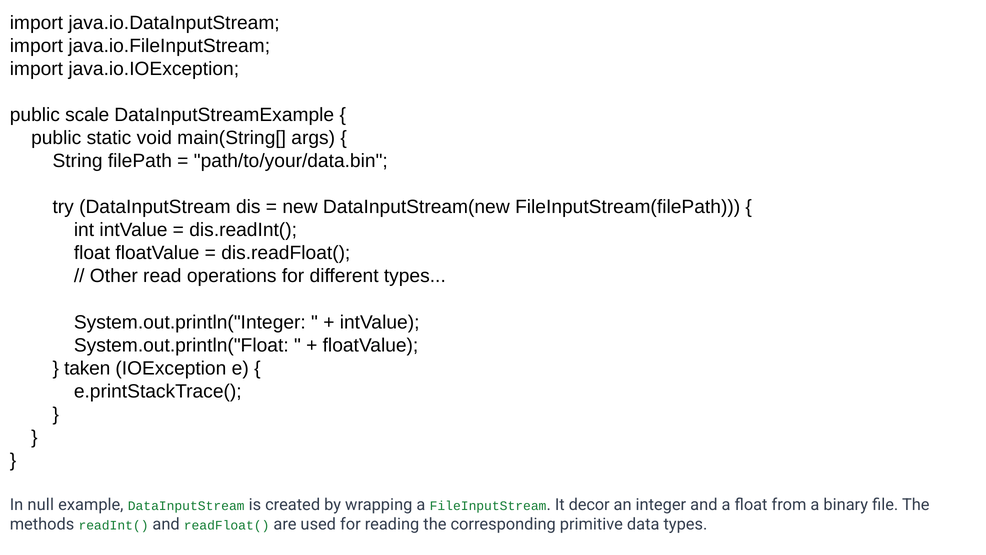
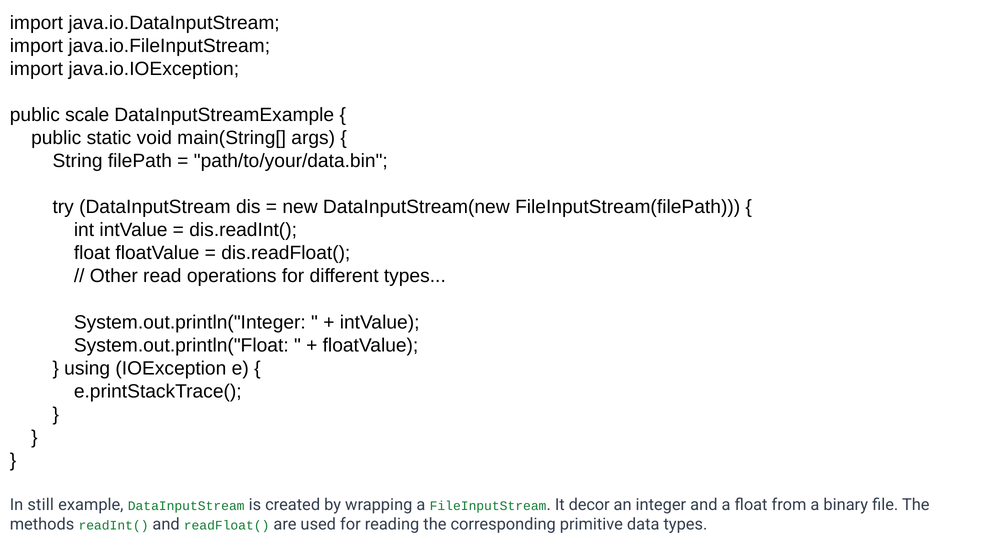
taken: taken -> using (87, 368)
null: null -> still (41, 504)
